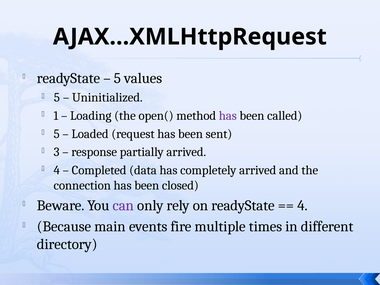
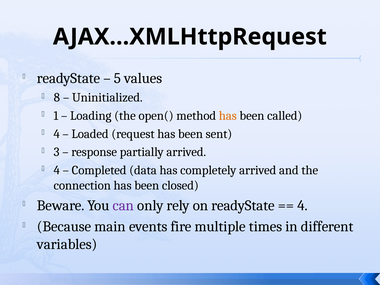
5: 5 -> 8 (57, 98)
has colour: purple -> orange (228, 116)
5: 5 -> 4 (57, 134)
directory: directory -> variables (67, 244)
